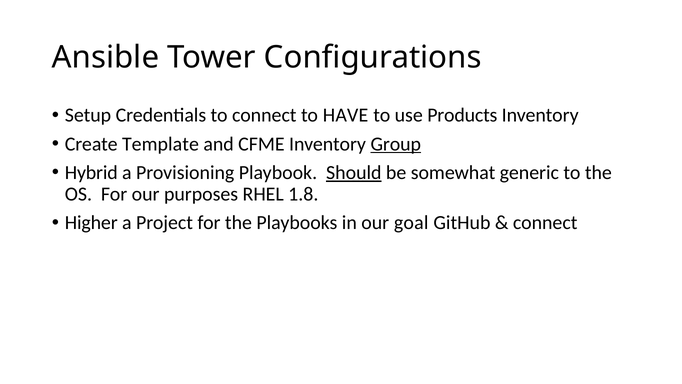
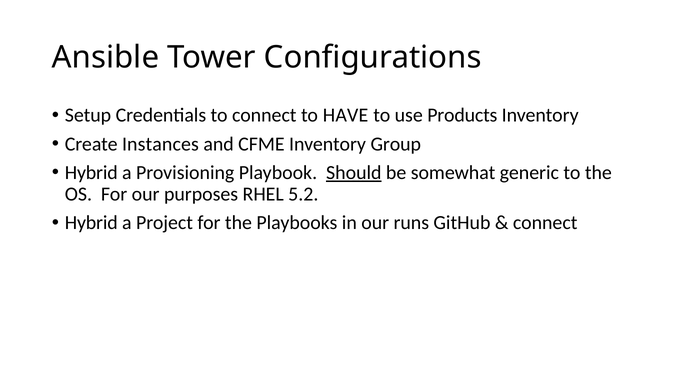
Template: Template -> Instances (160, 144)
Group underline: present -> none (396, 144)
1.8: 1.8 -> 5.2 (303, 194)
Higher: Higher -> Hybrid (91, 223)
goal: goal -> runs (411, 223)
